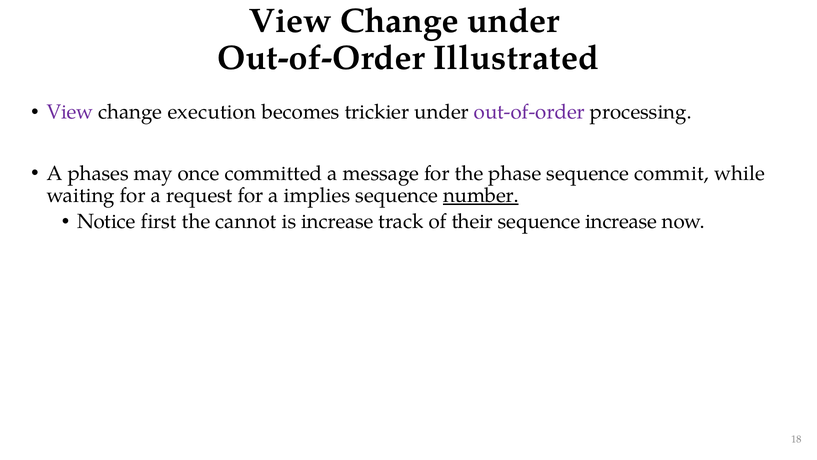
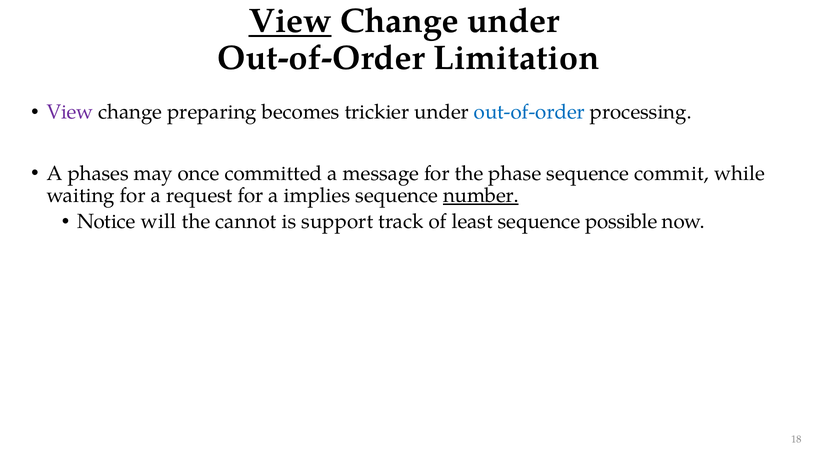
View underline: none -> present (290, 21)
Illustrated: Illustrated -> Limitation (516, 58)
execution: execution -> preparing (212, 112)
out-of-order colour: purple -> blue (529, 112)
first: first -> will (159, 221)
is increase: increase -> support (337, 221)
their: their -> least (472, 221)
sequence increase: increase -> possible (621, 221)
